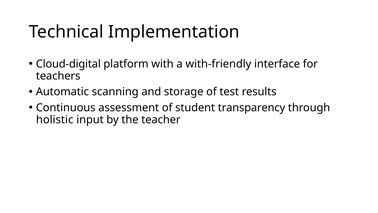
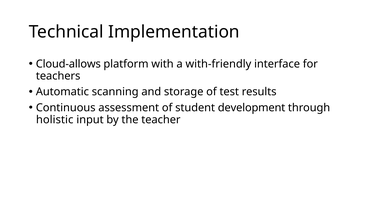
Cloud-digital: Cloud-digital -> Cloud-allows (68, 64)
transparency: transparency -> development (252, 108)
